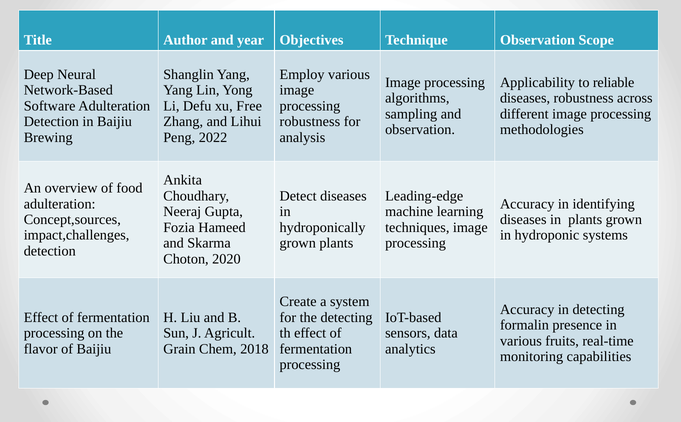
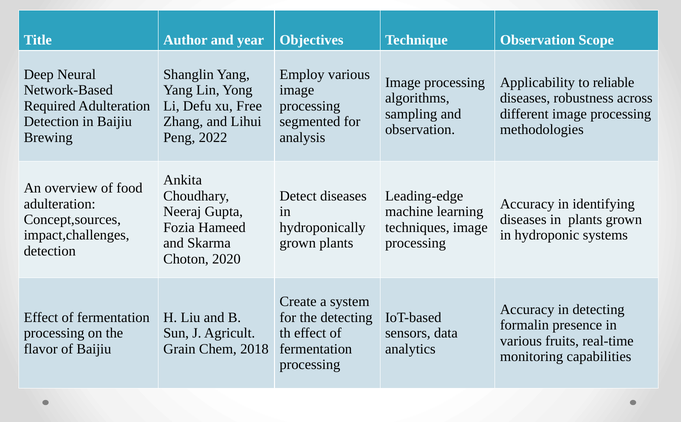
Software: Software -> Required (50, 106)
robustness: robustness -> segmented (310, 122)
